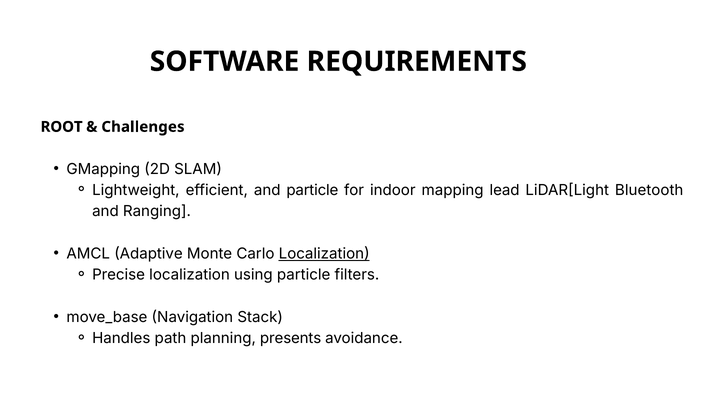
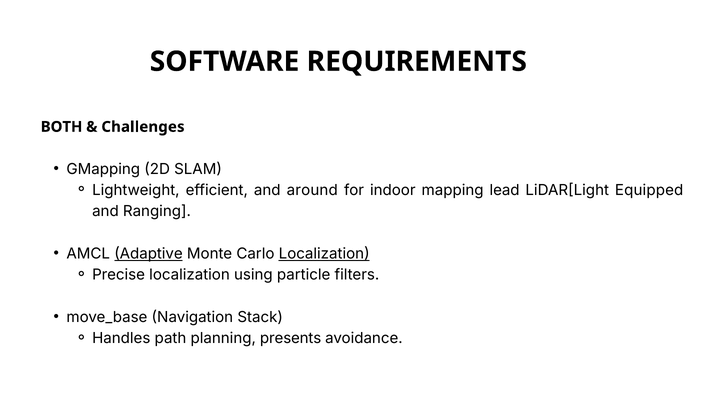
ROOT: ROOT -> BOTH (62, 127)
and particle: particle -> around (312, 190)
Bluetooth: Bluetooth -> Equipped (649, 190)
Adaptive underline: none -> present (149, 254)
